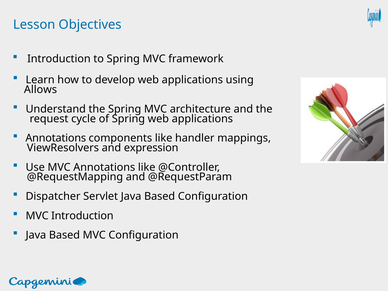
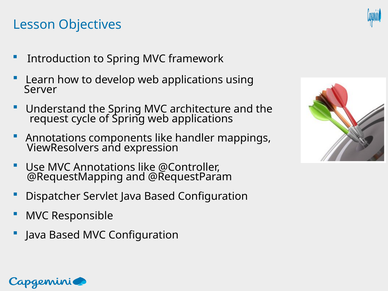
Allows: Allows -> Server (40, 90)
MVC Introduction: Introduction -> Responsible (82, 216)
